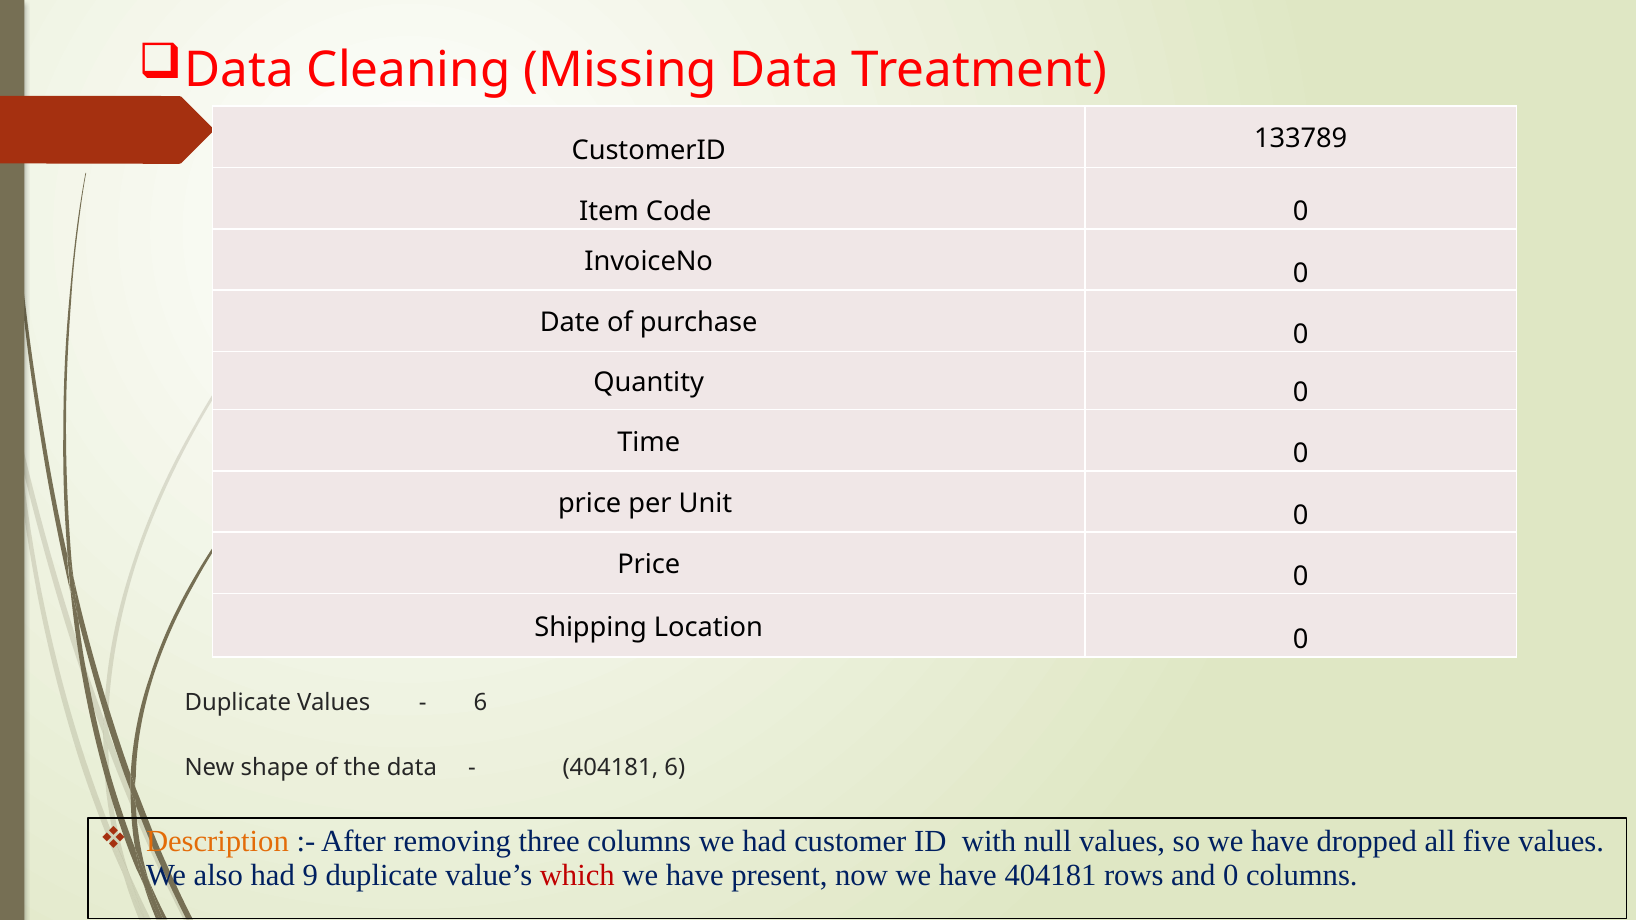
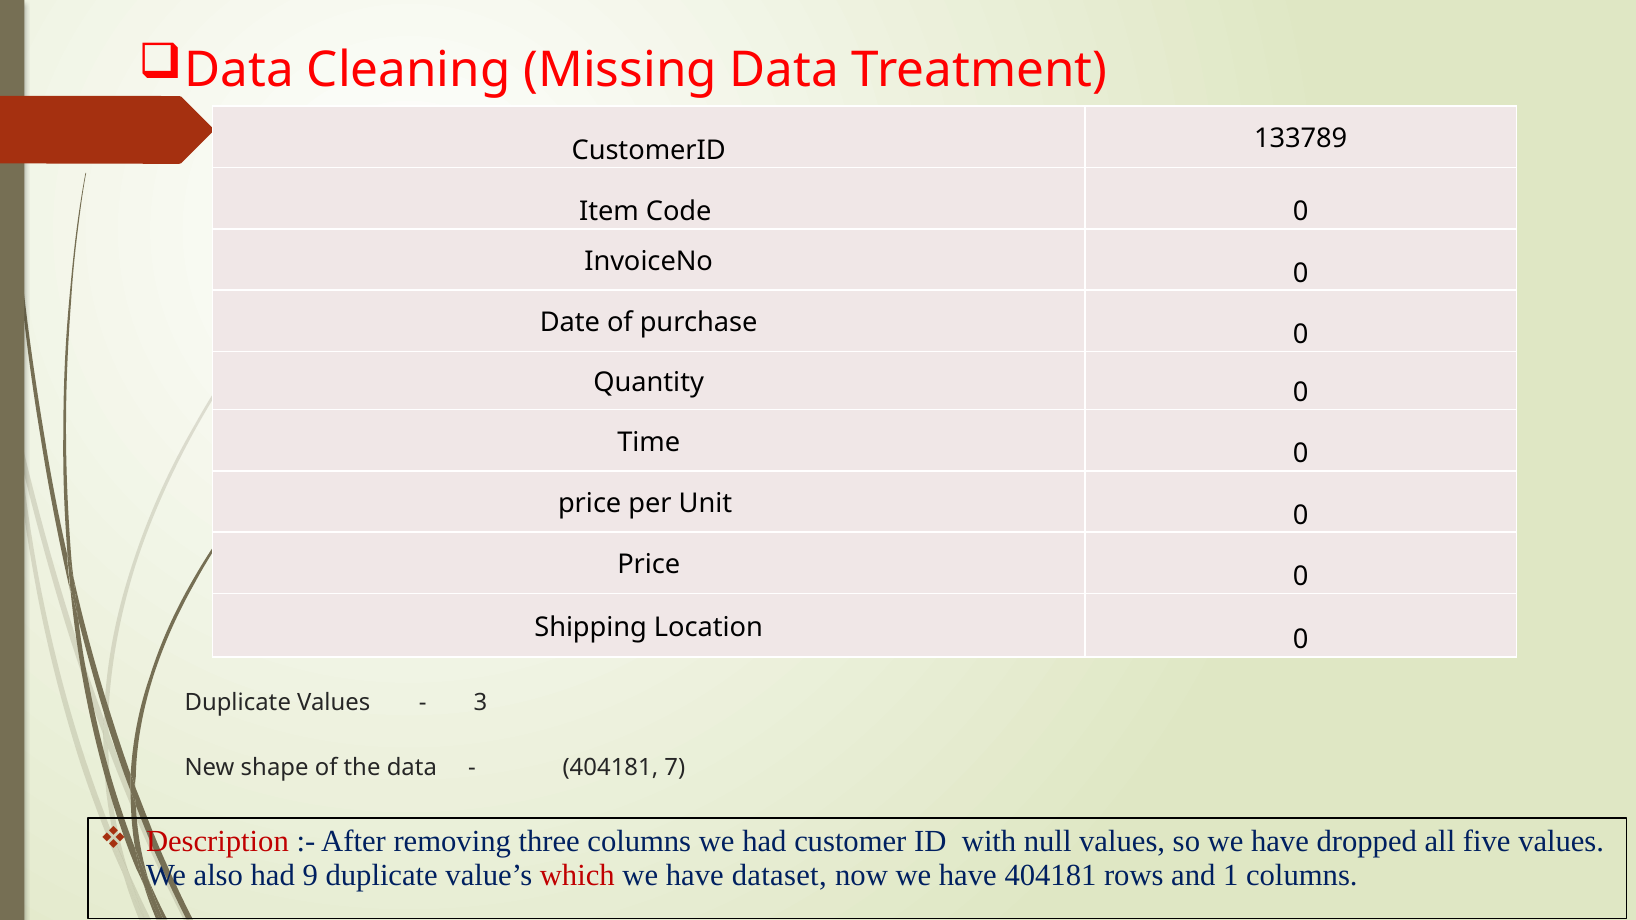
6: 6 -> 3 (481, 703)
404181 6: 6 -> 7 (675, 768)
Description colour: orange -> red (217, 842)
present: present -> dataset (779, 876)
and 0: 0 -> 1 (1231, 876)
